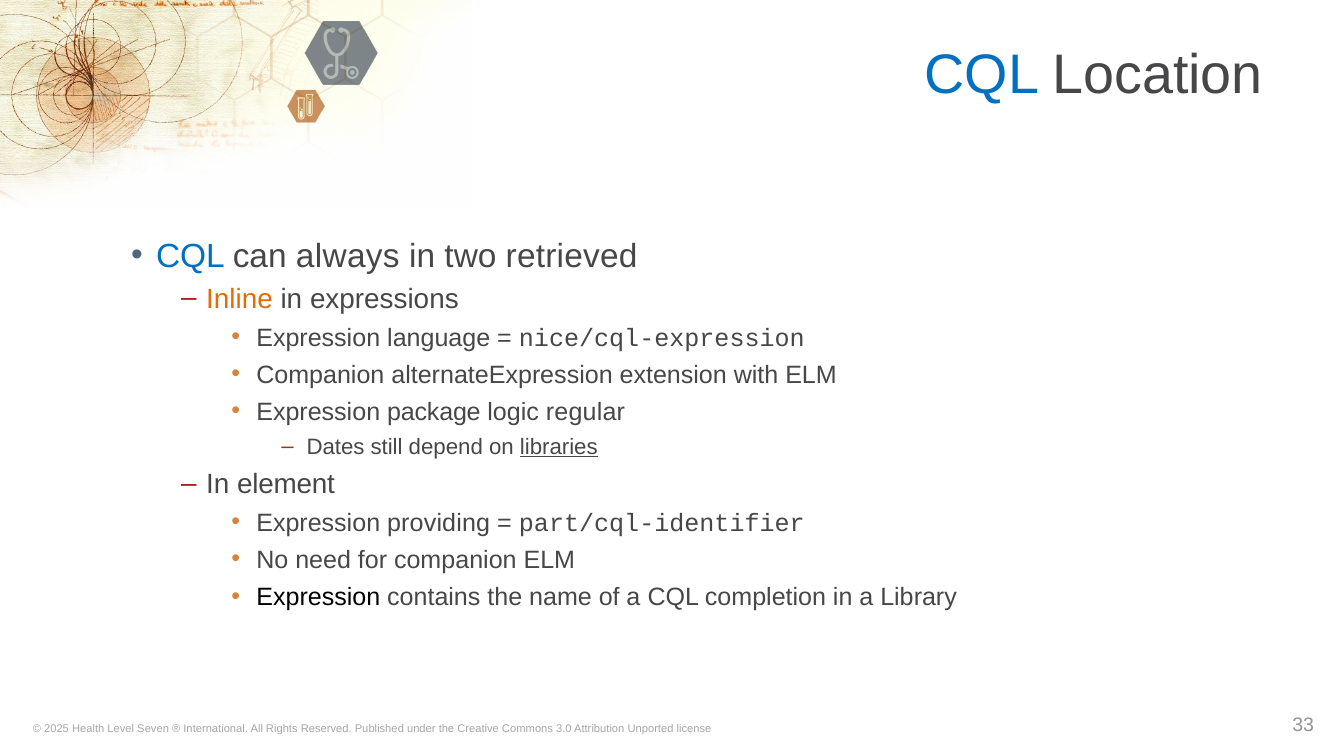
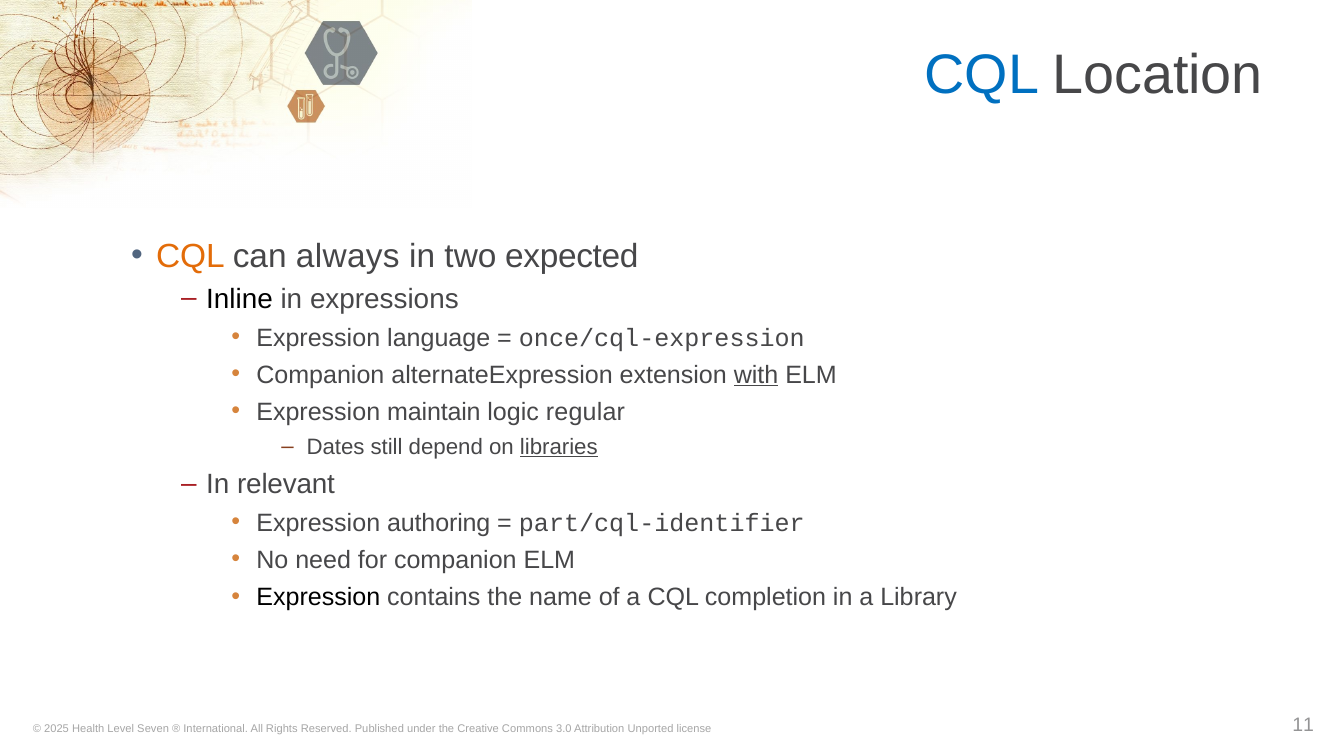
CQL colour: blue -> orange (190, 256)
retrieved: retrieved -> expected (572, 256)
Inline colour: orange -> black (240, 299)
nice/cql-expression: nice/cql-expression -> once/cql-expression (662, 338)
with underline: none -> present (756, 375)
package: package -> maintain (434, 412)
element: element -> relevant (286, 485)
providing: providing -> authoring (439, 523)
33: 33 -> 11 (1303, 725)
